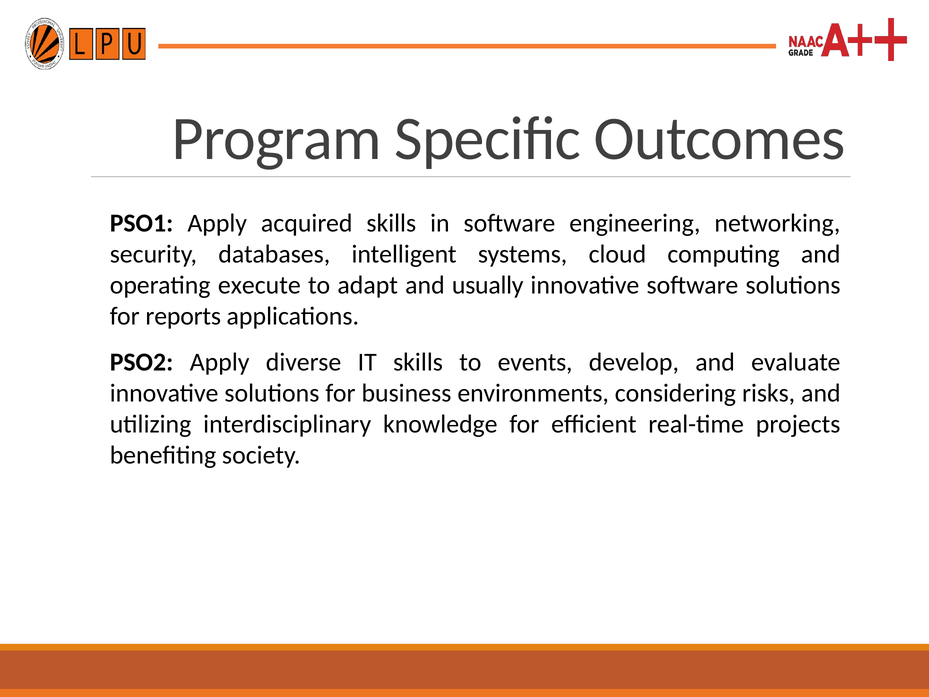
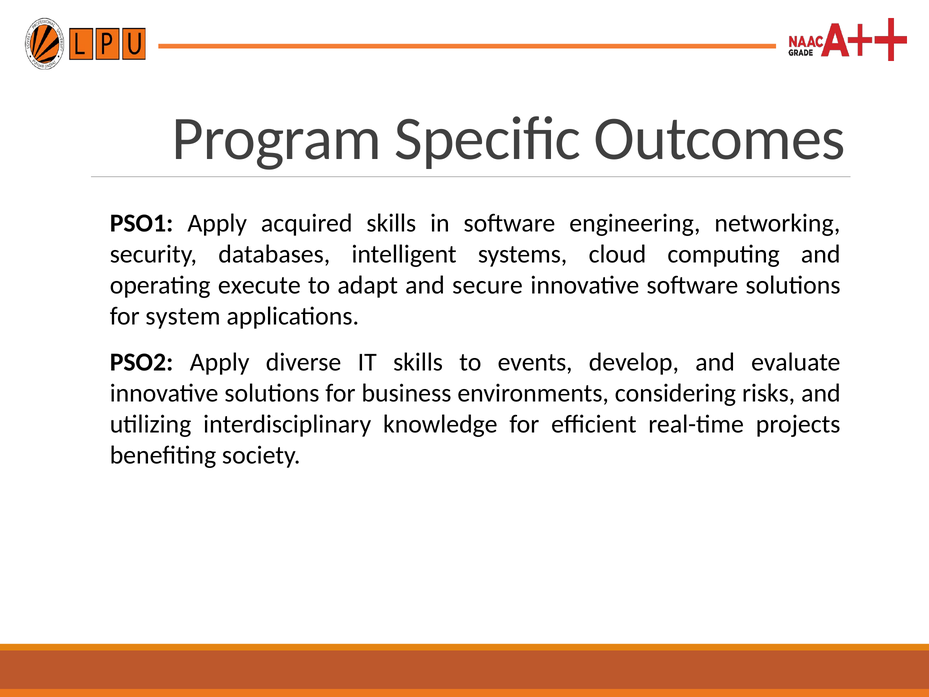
usually: usually -> secure (487, 285)
reports: reports -> system (183, 316)
